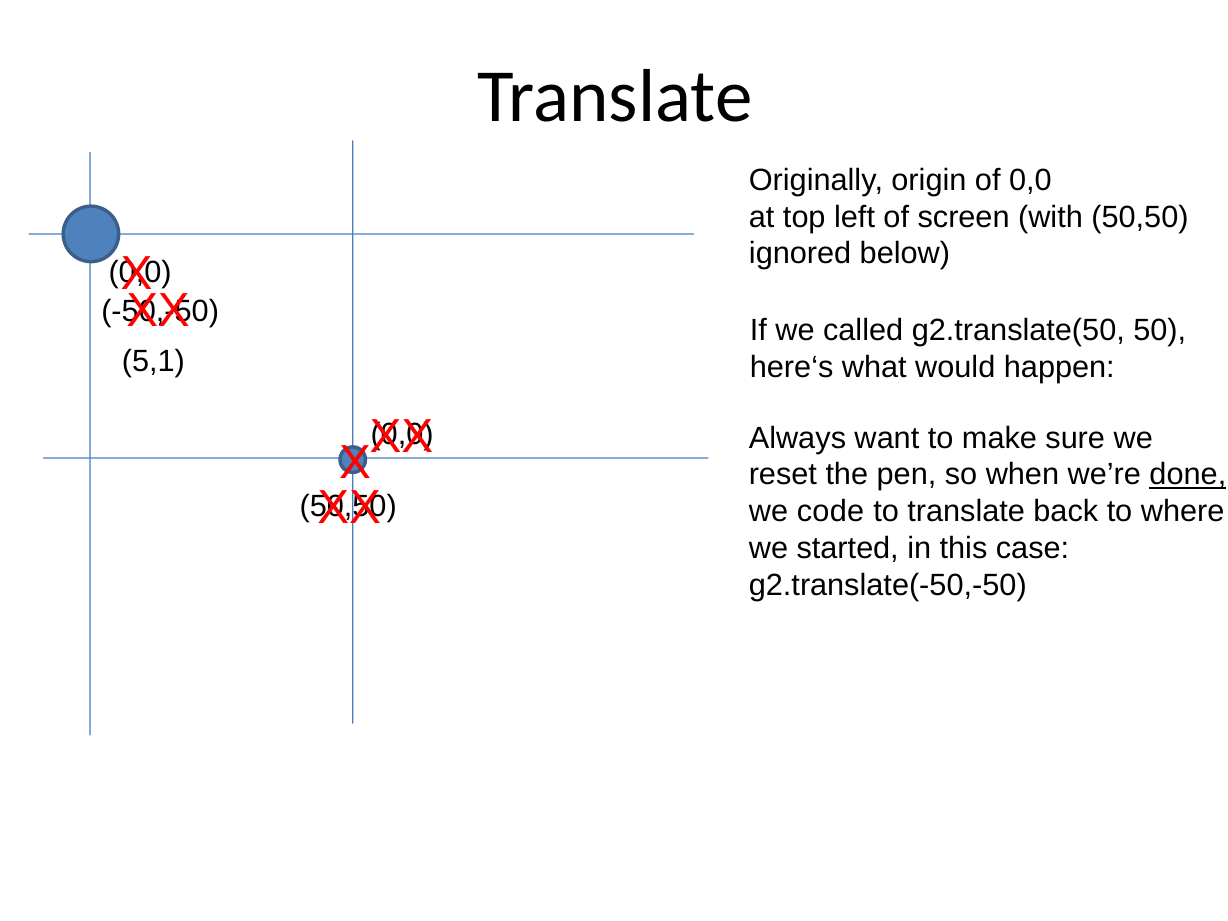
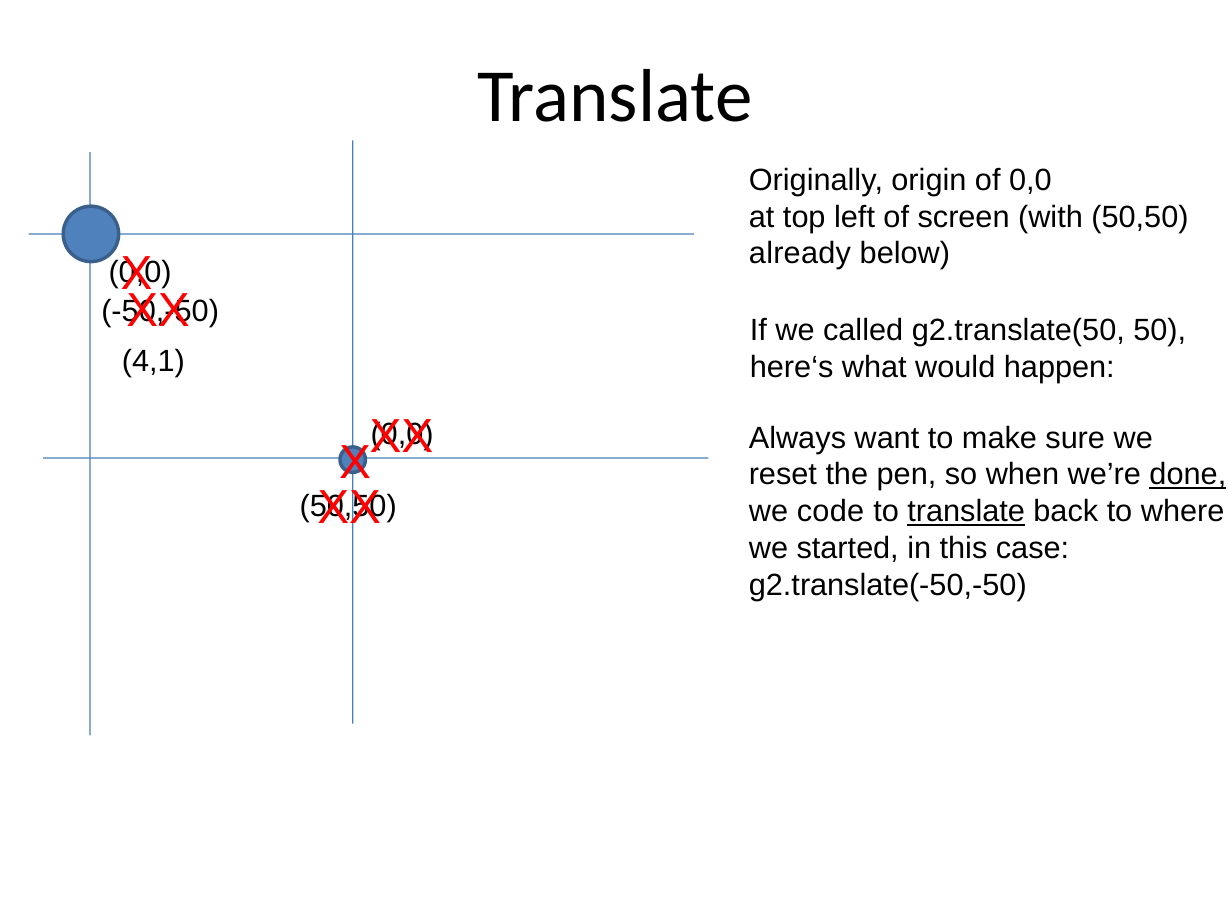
ignored: ignored -> already (800, 254)
5,1: 5,1 -> 4,1 (153, 361)
translate underline: none -> present (966, 512)
